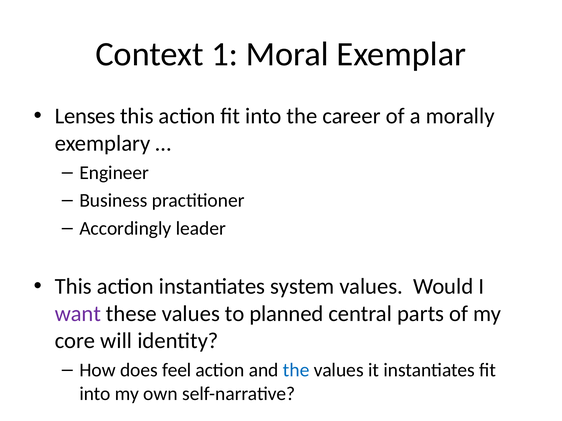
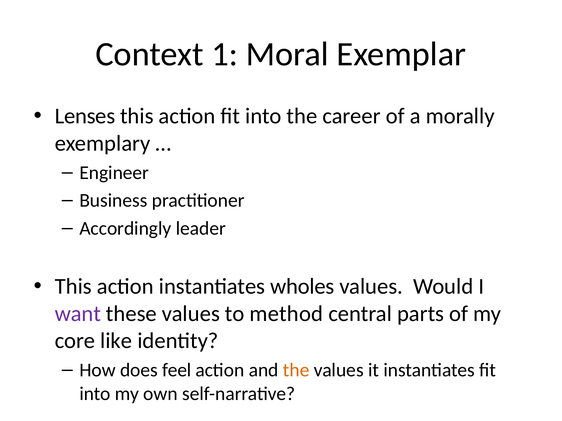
system: system -> wholes (302, 287)
planned: planned -> method (286, 314)
will: will -> like (116, 341)
the colour: blue -> orange (296, 371)
